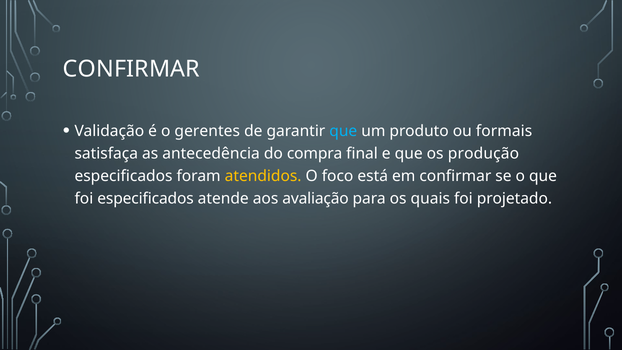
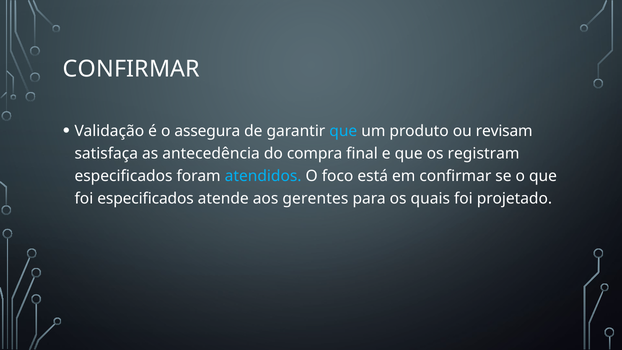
gerentes: gerentes -> assegura (207, 131)
formais: formais -> revisam (504, 131)
produção: produção -> registram (484, 154)
atendidos colour: yellow -> light blue (263, 176)
avaliação: avaliação -> gerentes (315, 198)
